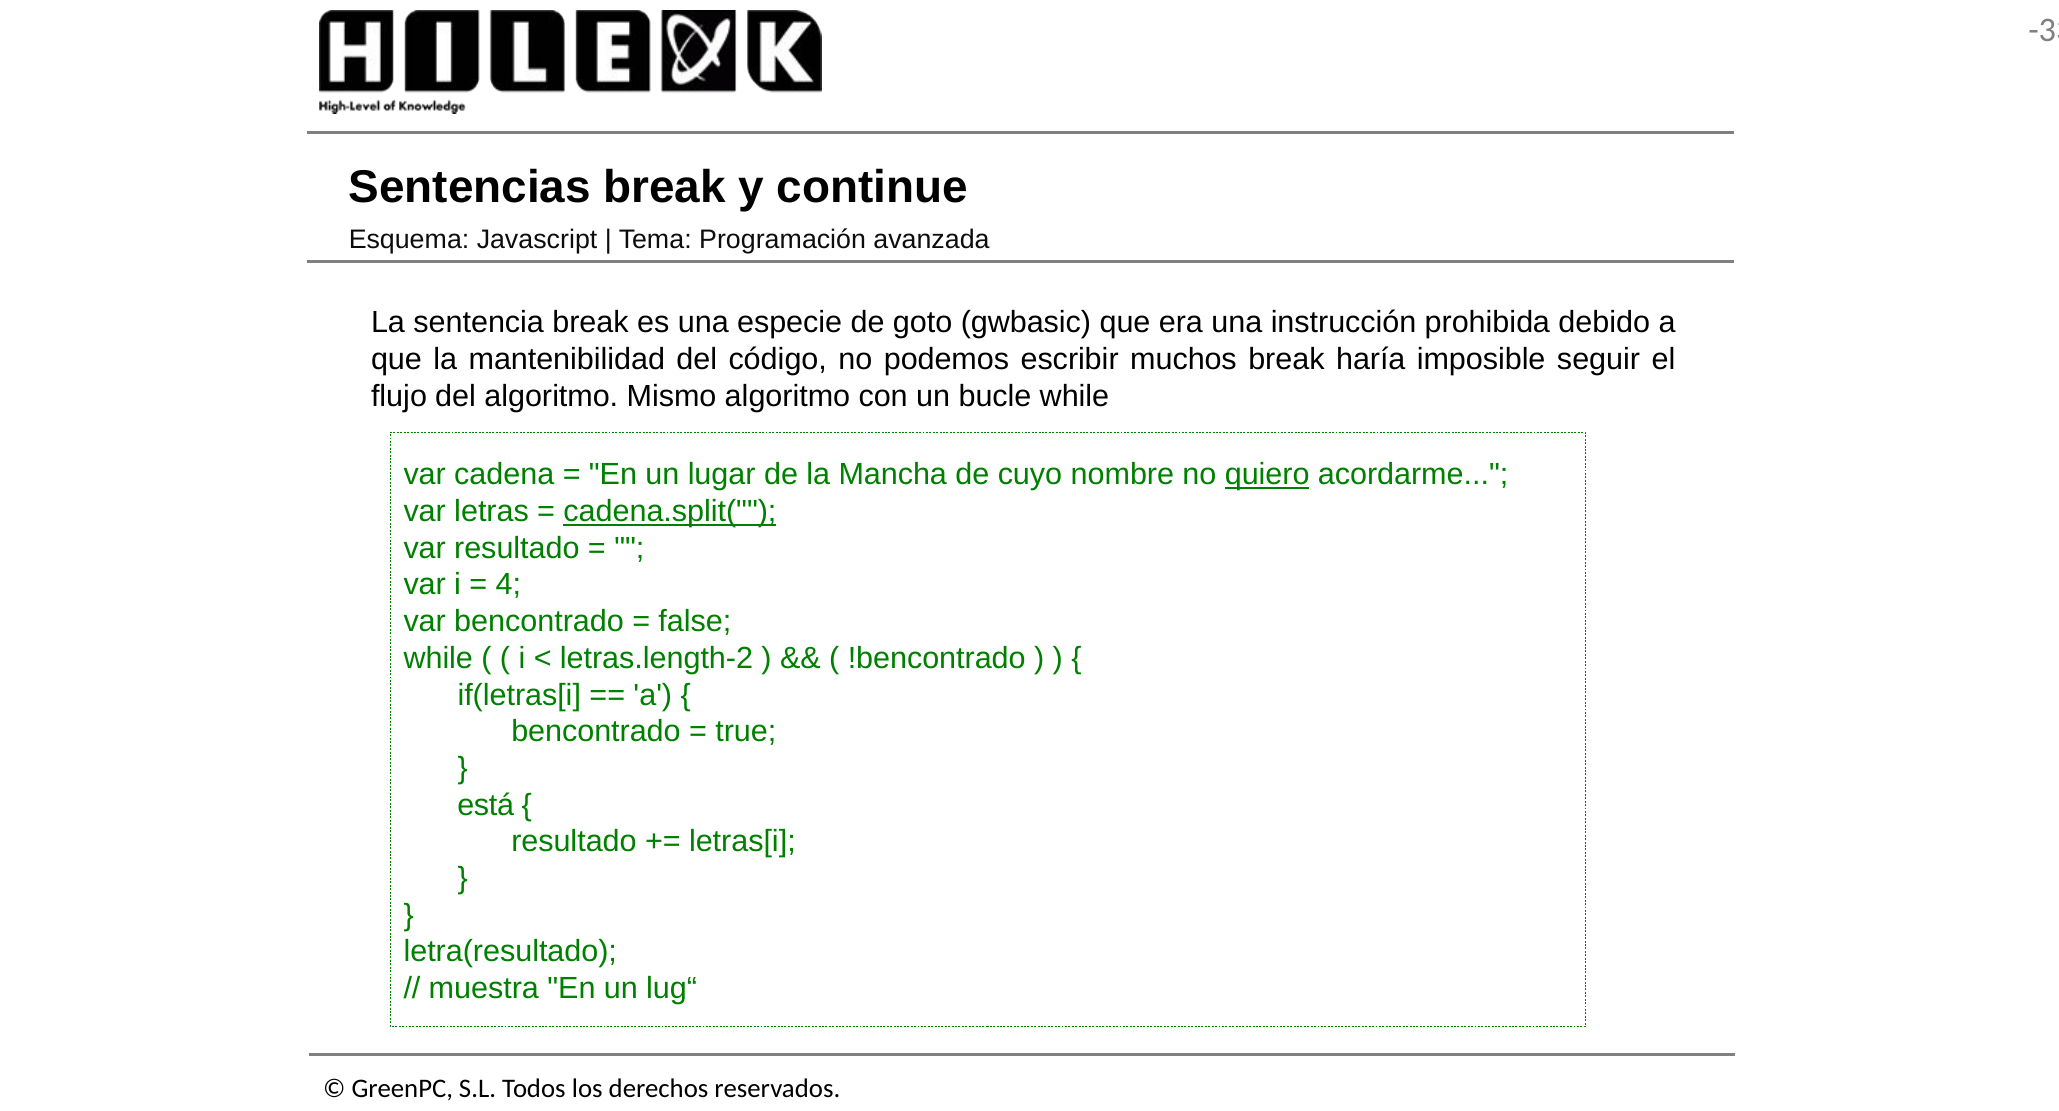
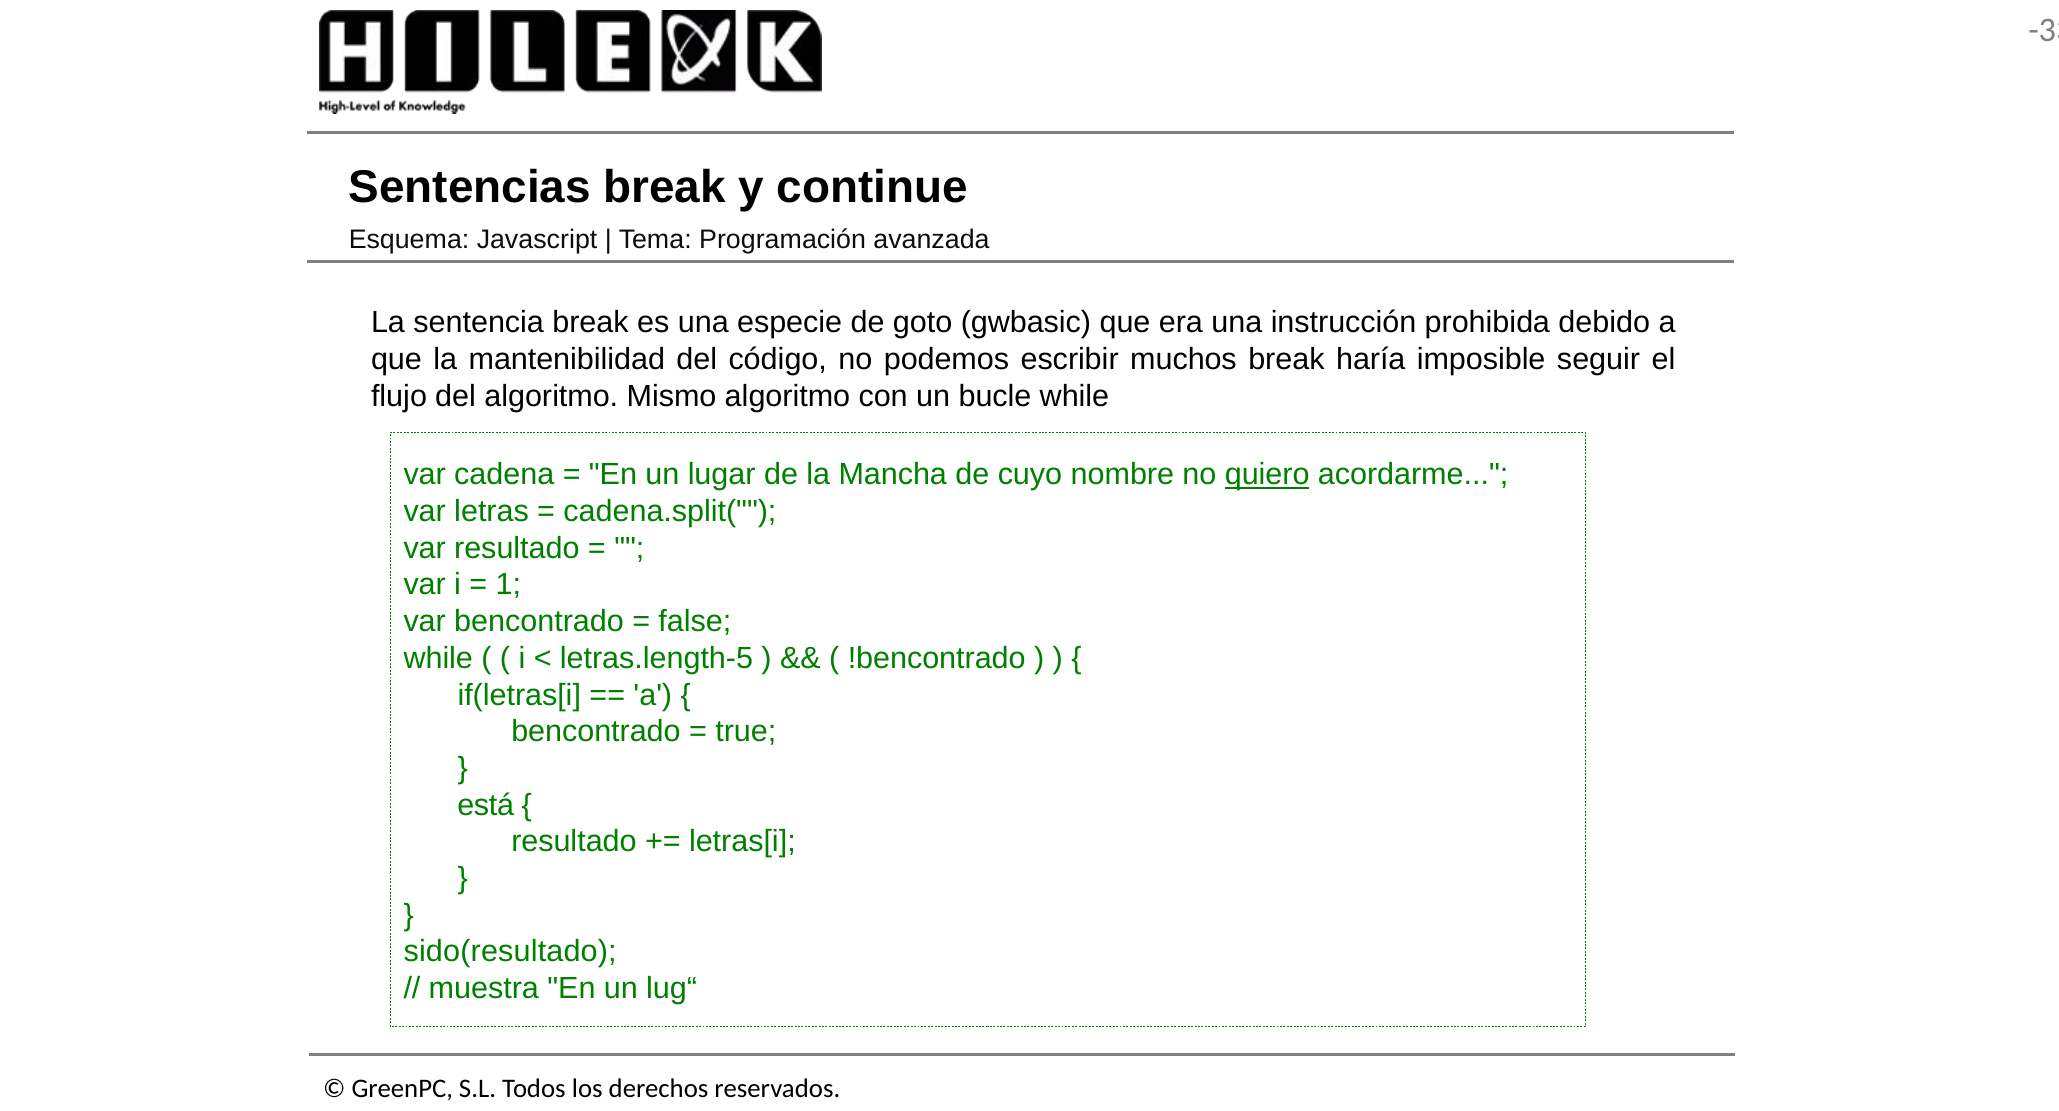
cadena.split( underline: present -> none (670, 511)
4: 4 -> 1 (508, 585)
letras.length-2: letras.length-2 -> letras.length-5 (657, 658)
letra(resultado: letra(resultado -> sido(resultado (510, 952)
